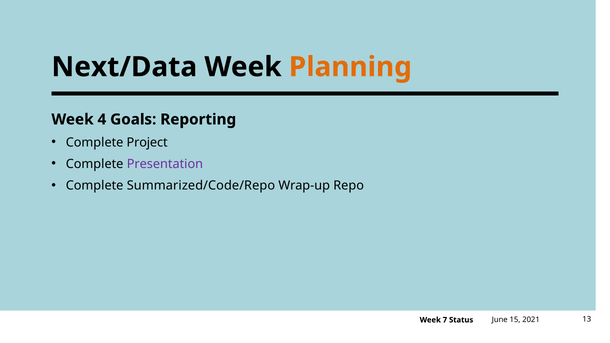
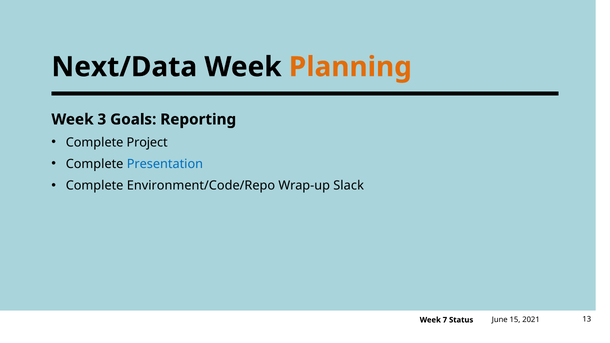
4: 4 -> 3 (102, 119)
Presentation colour: purple -> blue (165, 164)
Summarized/Code/Repo: Summarized/Code/Repo -> Environment/Code/Repo (201, 186)
Repo: Repo -> Slack (349, 186)
